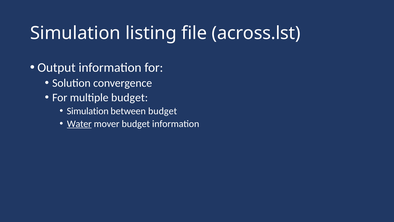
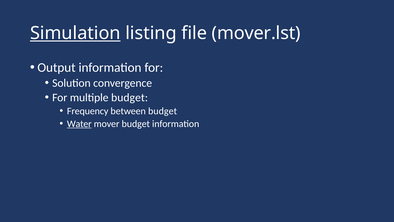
Simulation underline: none -> present (75, 33)
across.lst: across.lst -> mover.lst (256, 33)
Simulation: Simulation -> Frequency (88, 111)
